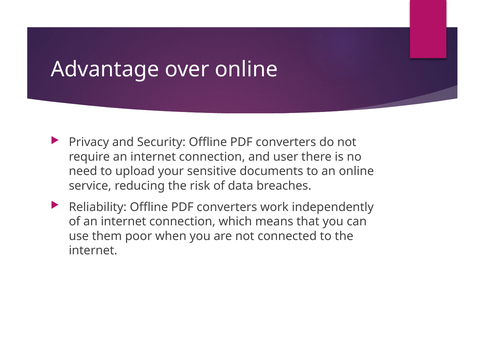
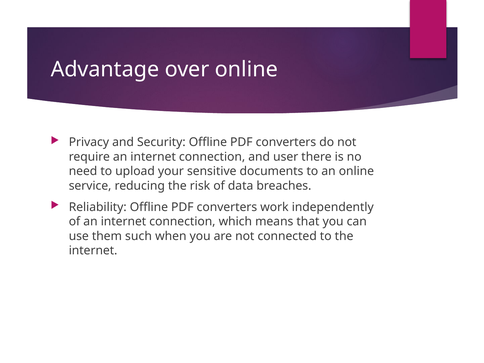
poor: poor -> such (139, 236)
